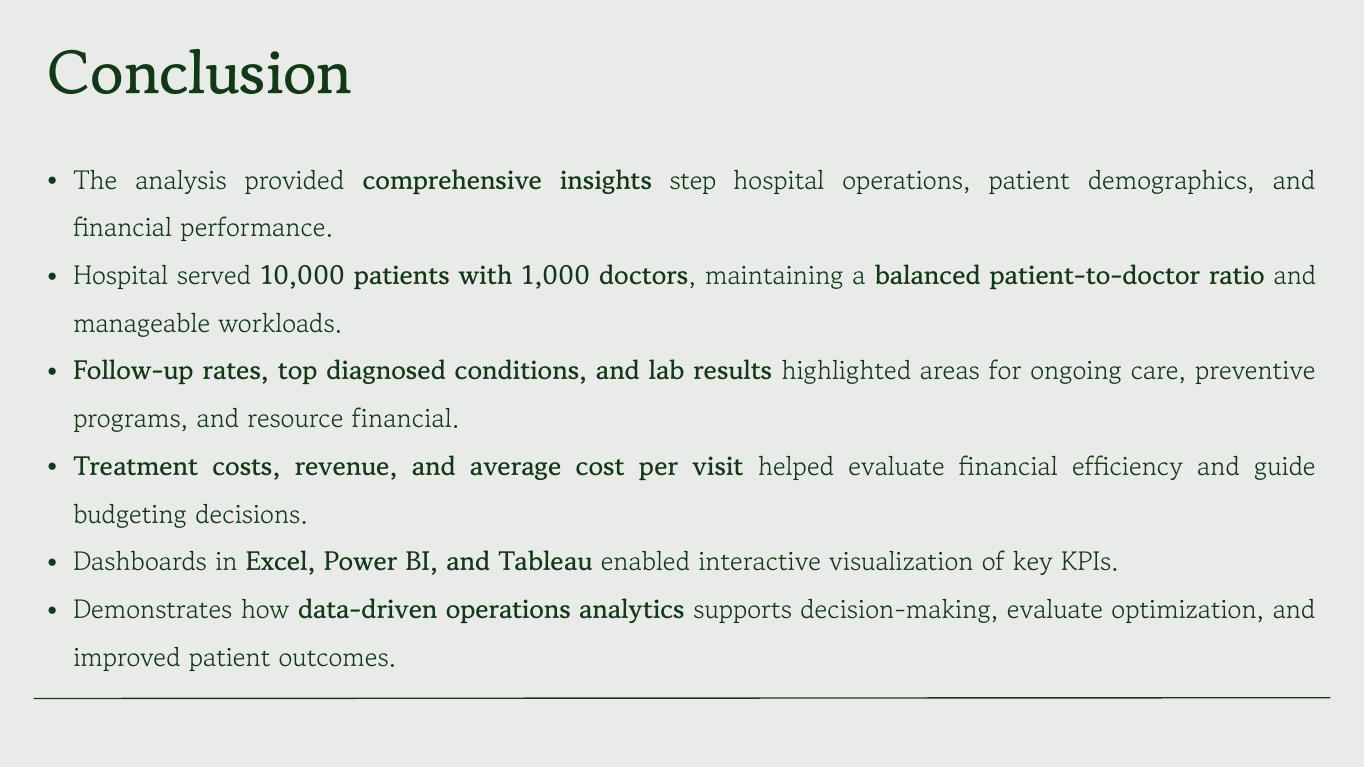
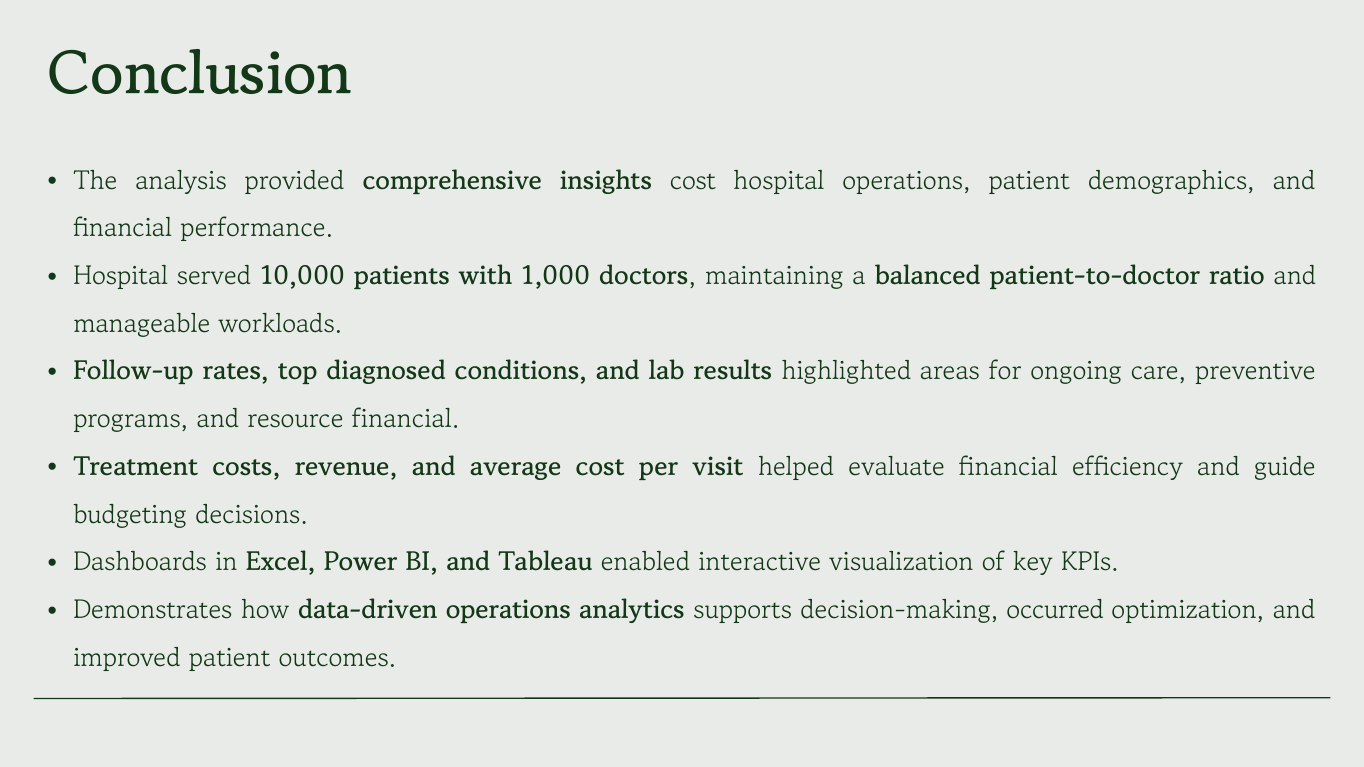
insights step: step -> cost (693, 182)
decision-making evaluate: evaluate -> occurred (1055, 612)
